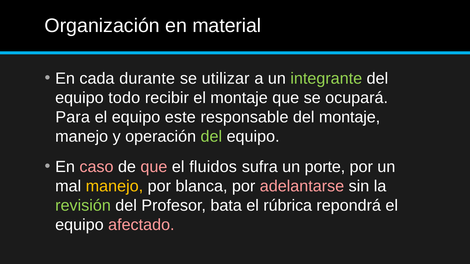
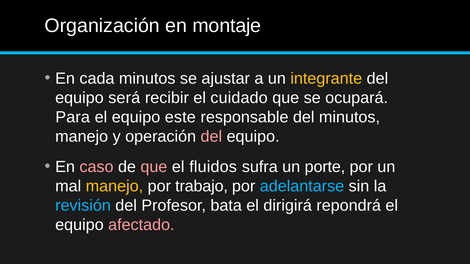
material: material -> montaje (227, 26)
cada durante: durante -> minutos (147, 79)
utilizar: utilizar -> ajustar (226, 79)
integrante colour: light green -> yellow (326, 79)
todo: todo -> será (124, 98)
el montaje: montaje -> cuidado (239, 98)
del montaje: montaje -> minutos (350, 117)
del colour: light green -> pink (211, 137)
blanca: blanca -> trabajo (202, 186)
adelantarse colour: pink -> light blue (302, 186)
revisión colour: light green -> light blue (83, 206)
rúbrica: rúbrica -> dirigirá (288, 206)
